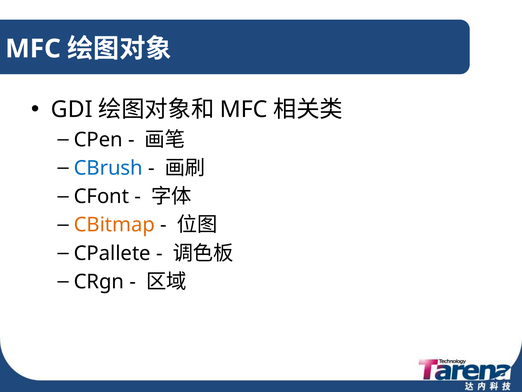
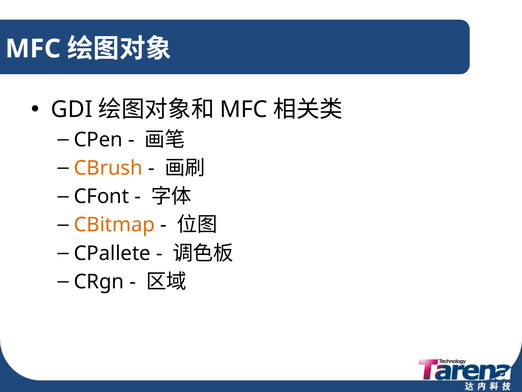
CBrush colour: blue -> orange (108, 168)
